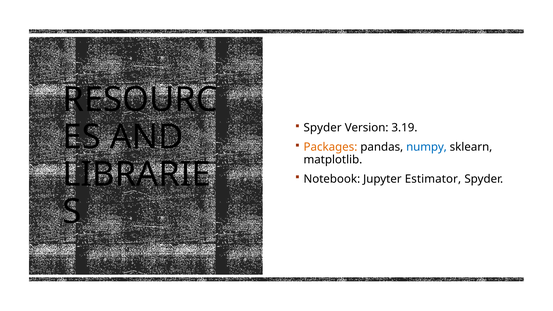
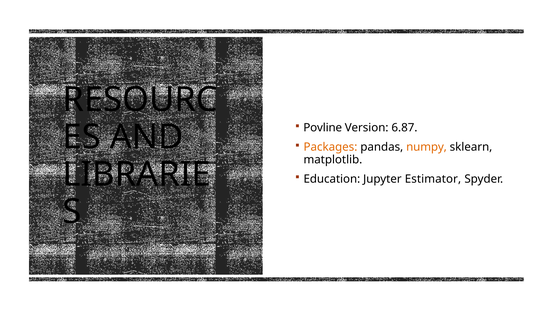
Spyder: Spyder -> Povline (323, 128)
3.19: 3.19 -> 6.87 (404, 128)
numpy colour: blue -> orange (427, 147)
Notebook: Notebook -> Education (332, 179)
